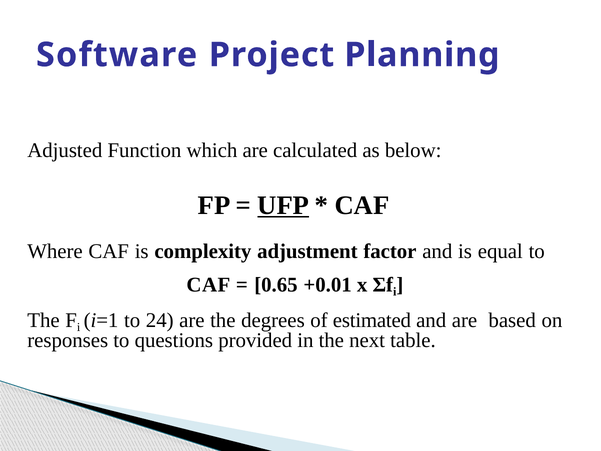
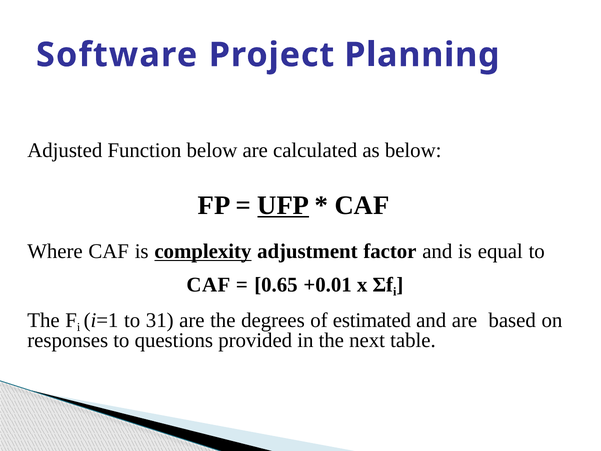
Function which: which -> below (212, 150)
complexity underline: none -> present (203, 251)
24: 24 -> 31 (160, 320)
